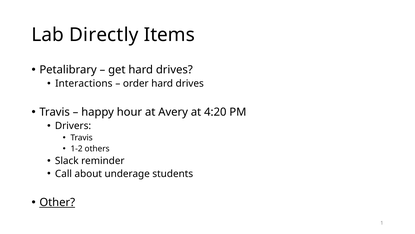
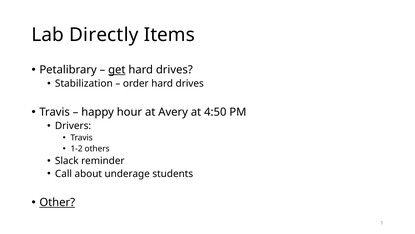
get underline: none -> present (117, 70)
Interactions: Interactions -> Stabilization (84, 83)
4:20: 4:20 -> 4:50 (215, 112)
